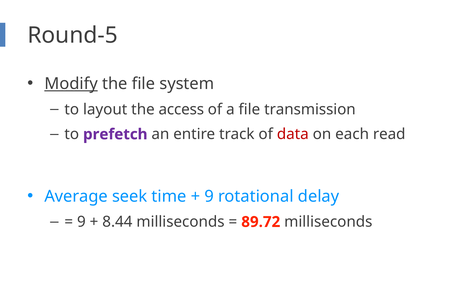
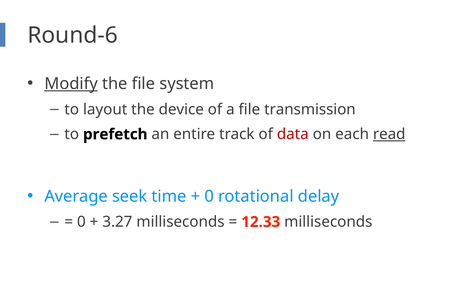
Round-5: Round-5 -> Round-6 (73, 35)
access: access -> device (181, 109)
prefetch colour: purple -> black (115, 134)
read underline: none -> present (389, 134)
9: 9 -> 0 (209, 196)
9: 9 -> 0 (81, 222)
8.44: 8.44 -> 3.27 (117, 222)
89.72: 89.72 -> 12.33 (261, 222)
